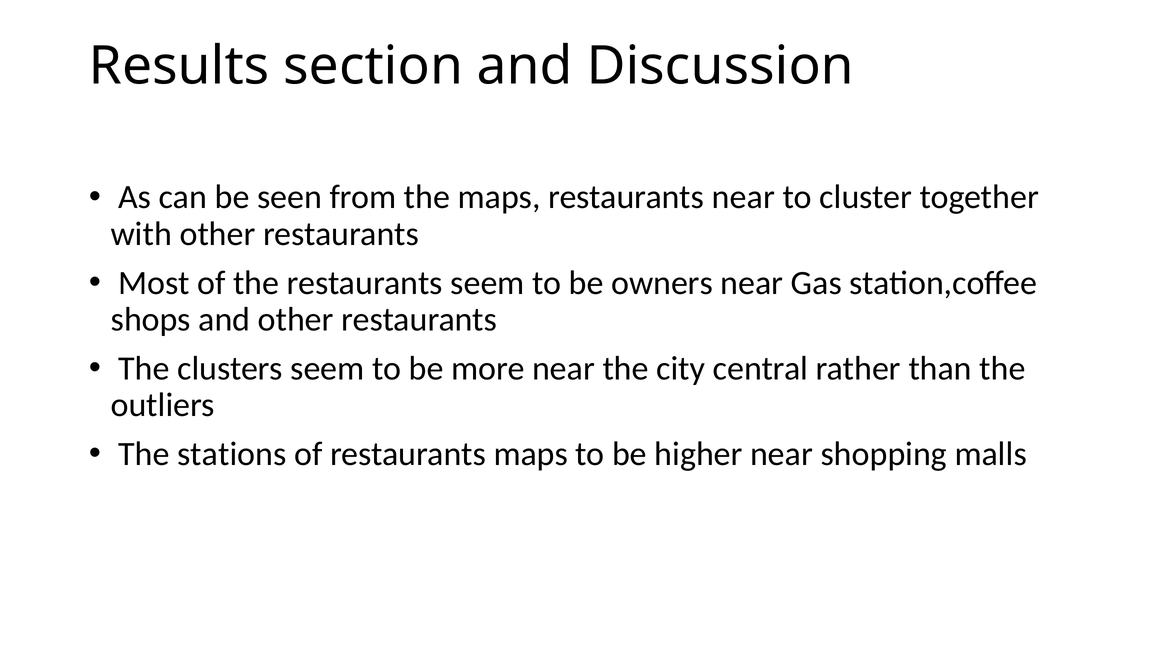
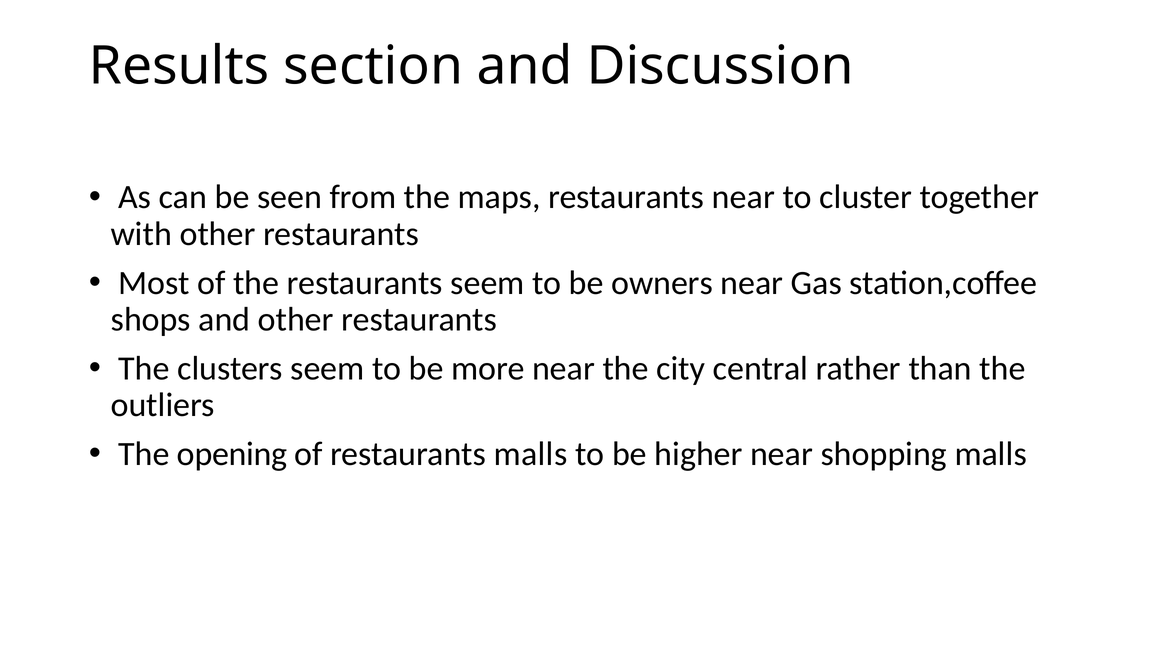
stations: stations -> opening (232, 454)
restaurants maps: maps -> malls (530, 454)
